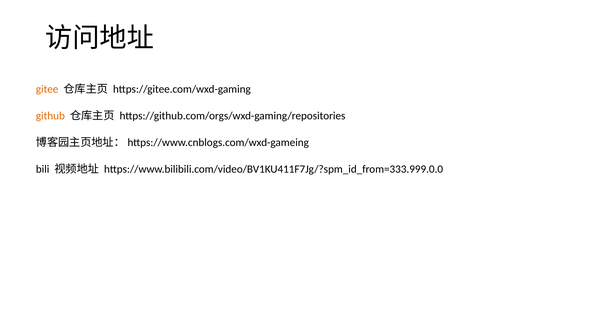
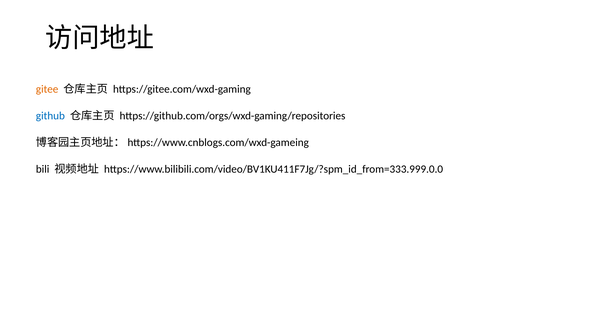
github colour: orange -> blue (50, 116)
